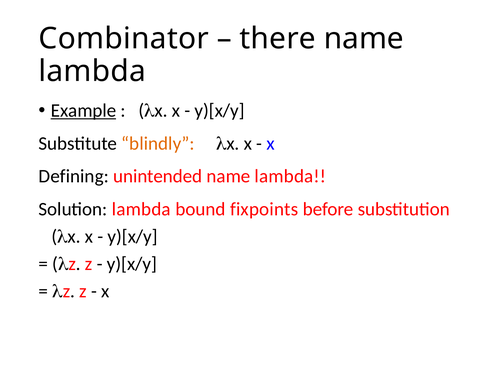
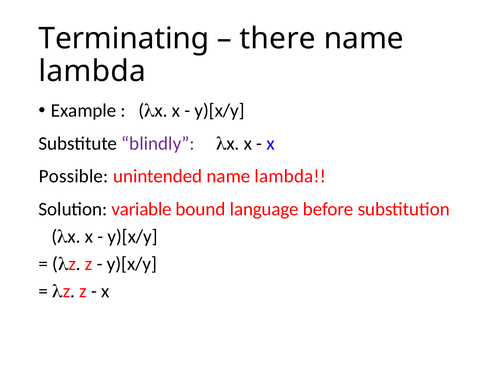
Combinator: Combinator -> Terminating (124, 39)
Example underline: present -> none (84, 110)
blindly colour: orange -> purple (158, 143)
Defining: Defining -> Possible (74, 176)
Solution lambda: lambda -> variable (142, 209)
fixpoints: fixpoints -> language (264, 209)
